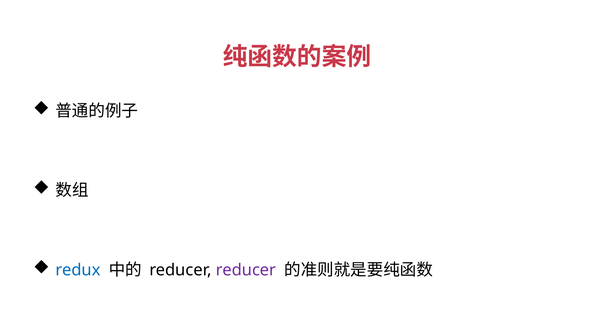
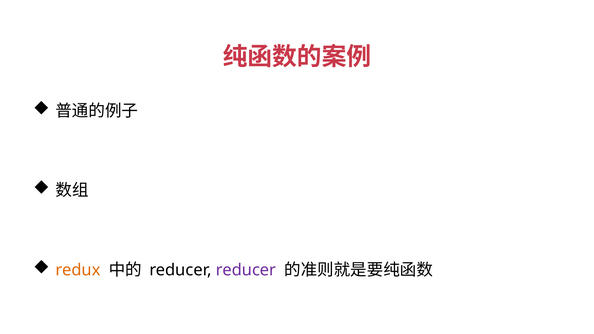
redux colour: blue -> orange (78, 270)
